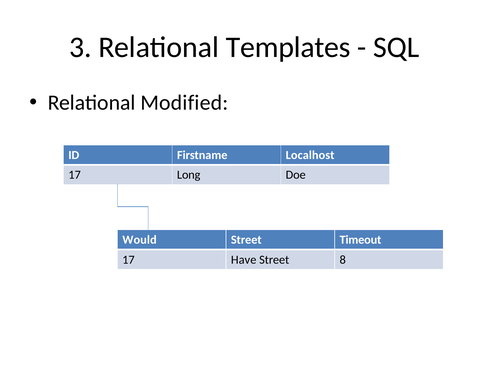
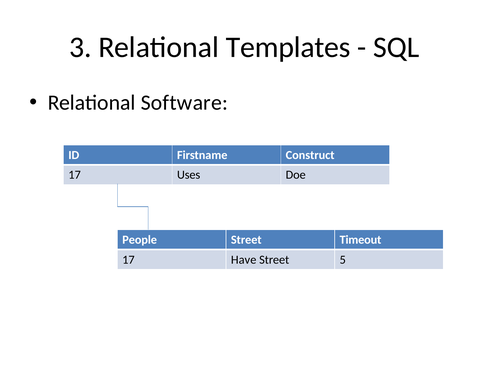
Modified: Modified -> Software (184, 103)
Localhost: Localhost -> Construct (310, 155)
Long: Long -> Uses (189, 175)
Would: Would -> People (140, 240)
8: 8 -> 5 (343, 259)
